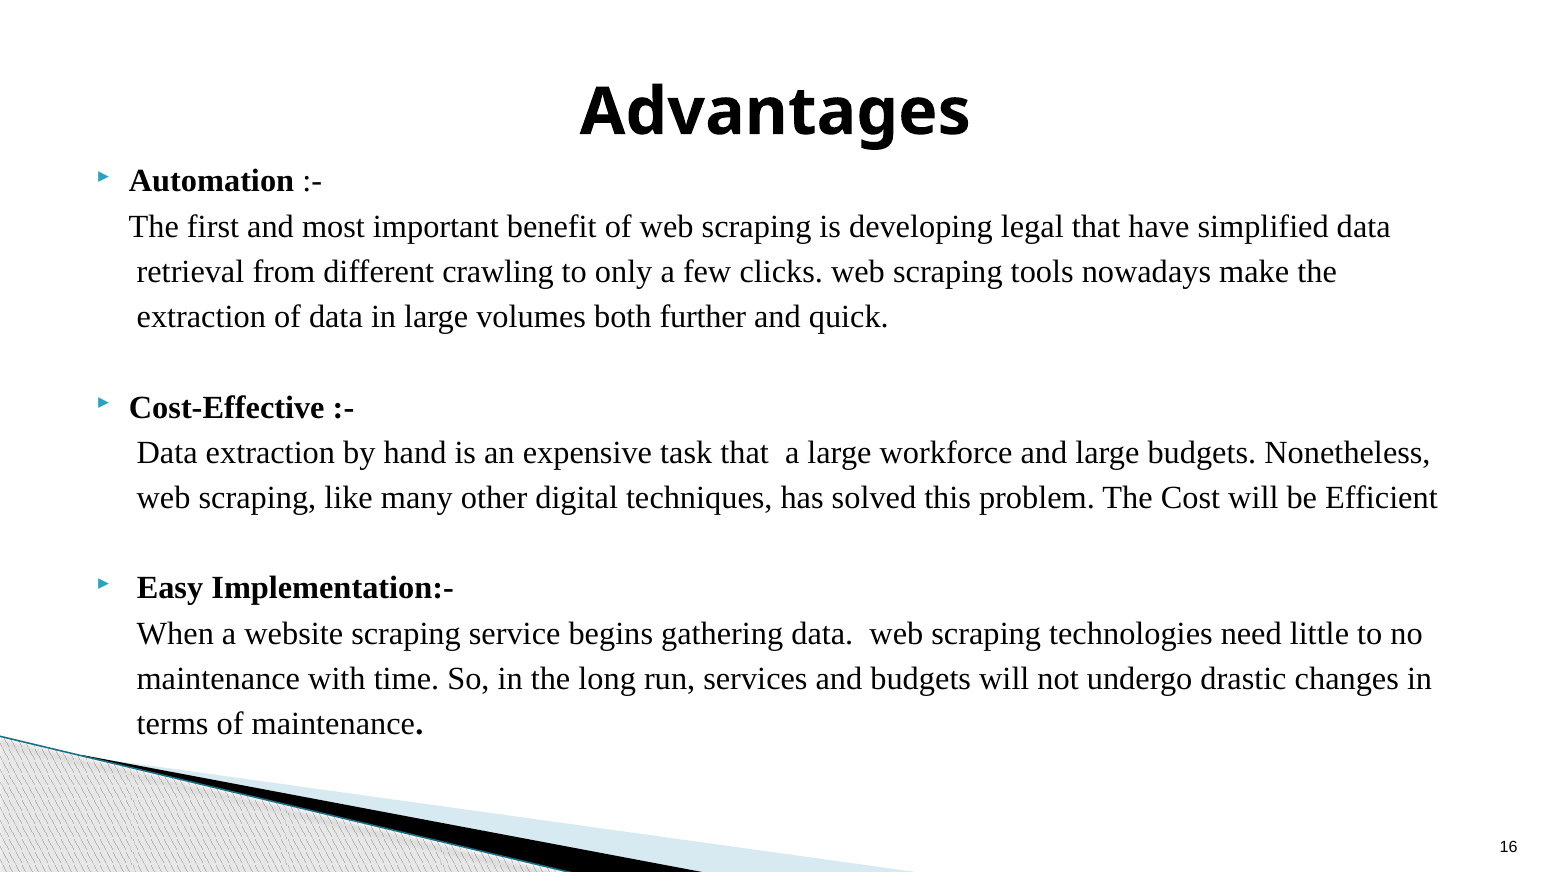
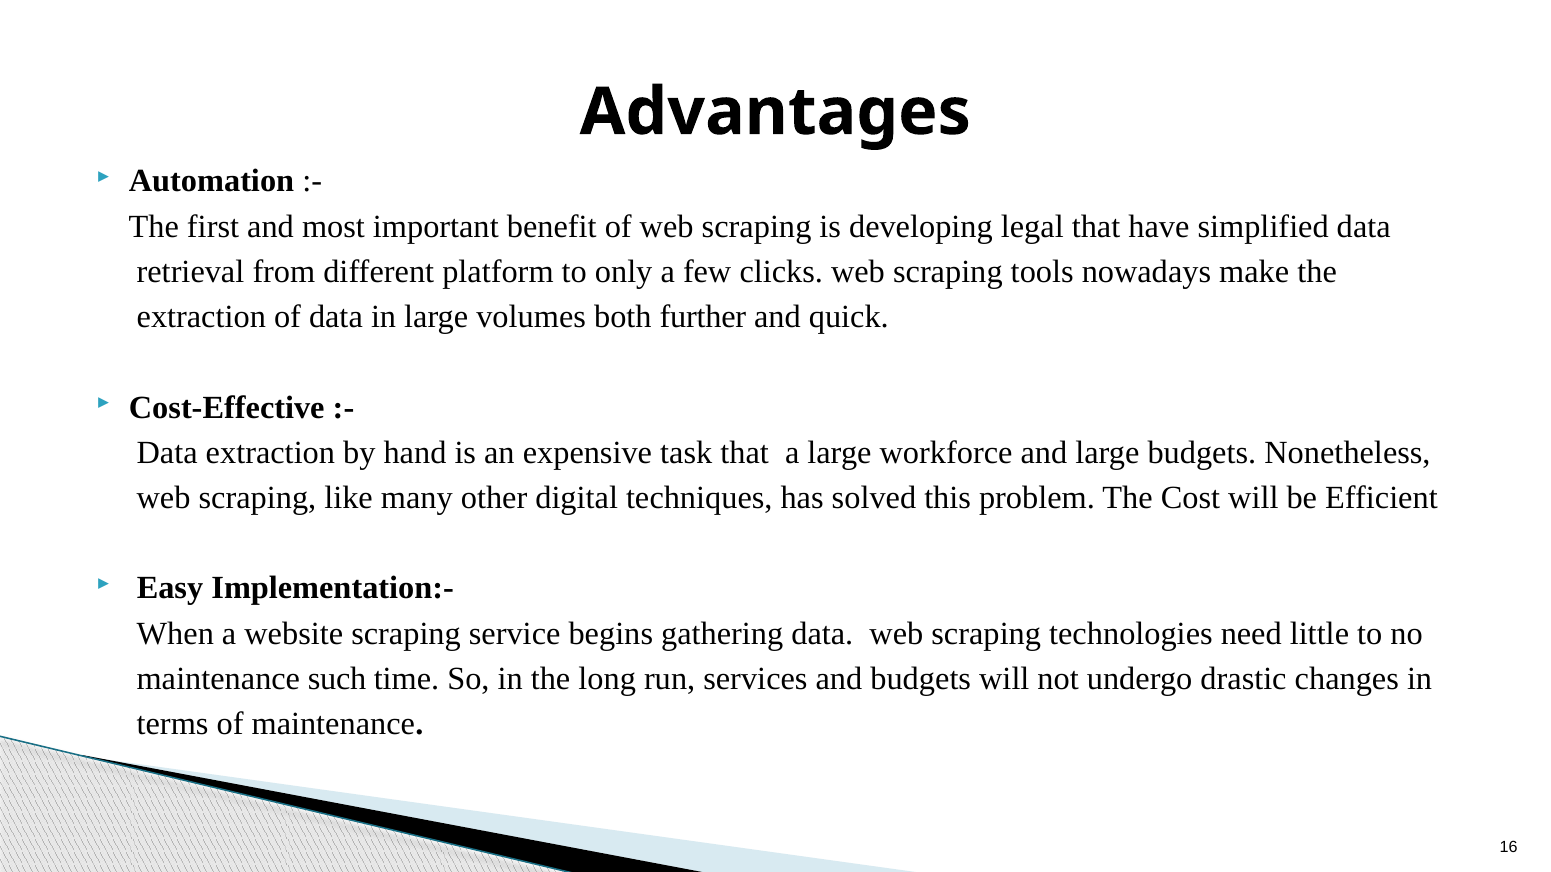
crawling: crawling -> platform (498, 272)
with: with -> such (337, 679)
